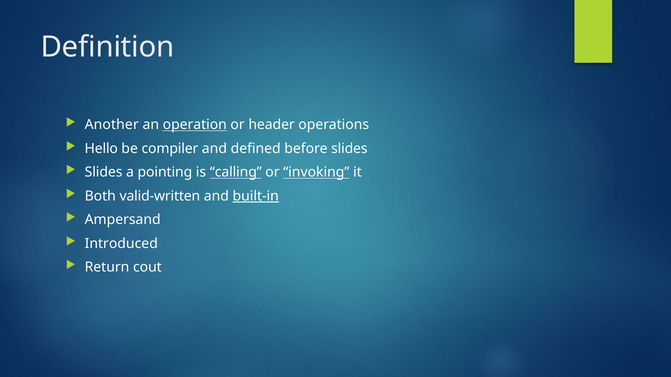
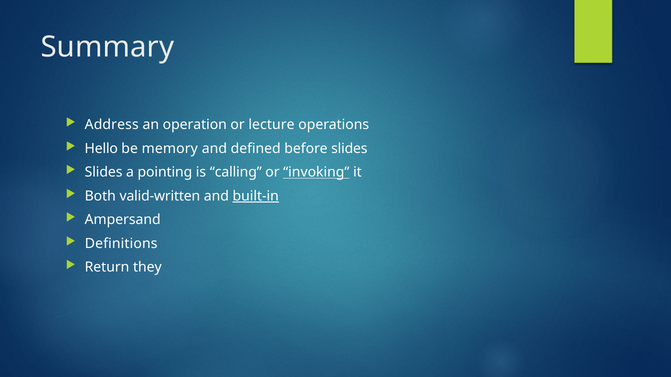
Definition: Definition -> Summary (107, 47)
Another: Another -> Address (112, 125)
operation underline: present -> none (195, 125)
header: header -> lecture (272, 125)
compiler: compiler -> memory (170, 149)
calling underline: present -> none (236, 172)
Introduced: Introduced -> Definitions (121, 244)
cout: cout -> they (147, 268)
